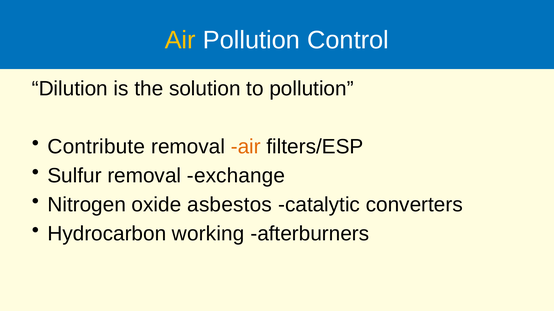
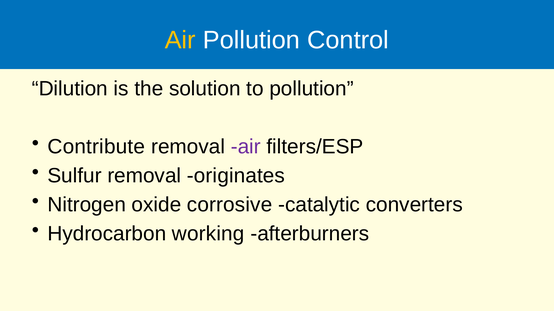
air colour: orange -> purple (246, 147)
exchange: exchange -> originates (236, 176)
asbestos: asbestos -> corrosive (230, 205)
